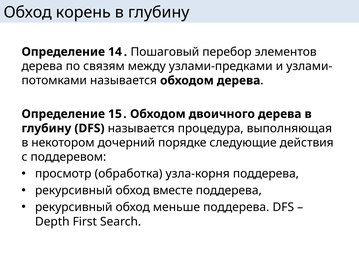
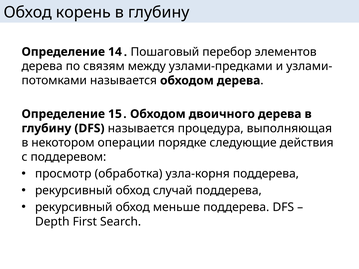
дочерний: дочерний -> операции (126, 143)
вместе: вместе -> случай (173, 191)
